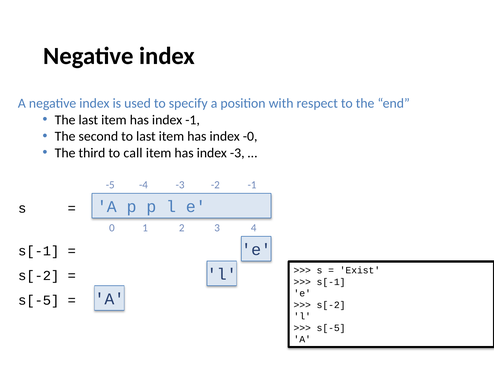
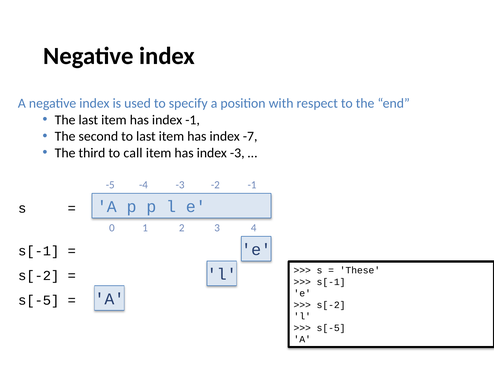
-0: -0 -> -7 (250, 137)
Exist: Exist -> These (360, 271)
